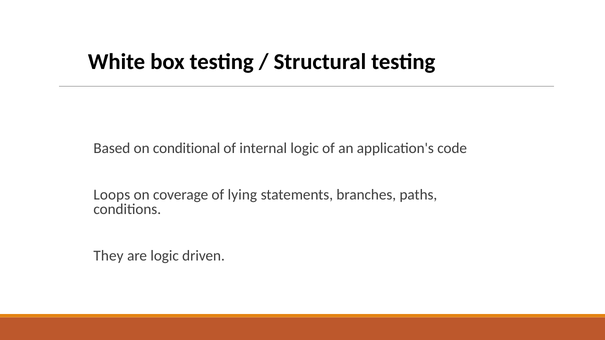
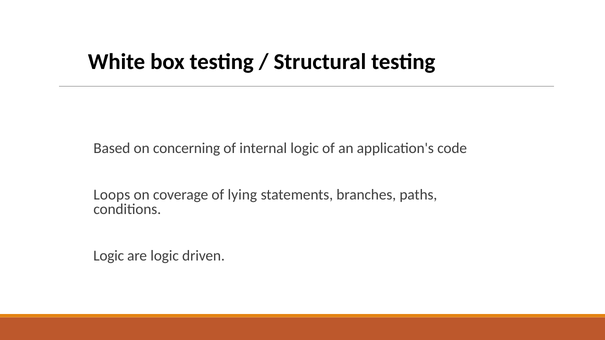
conditional: conditional -> concerning (187, 148)
They: They -> Logic (109, 256)
